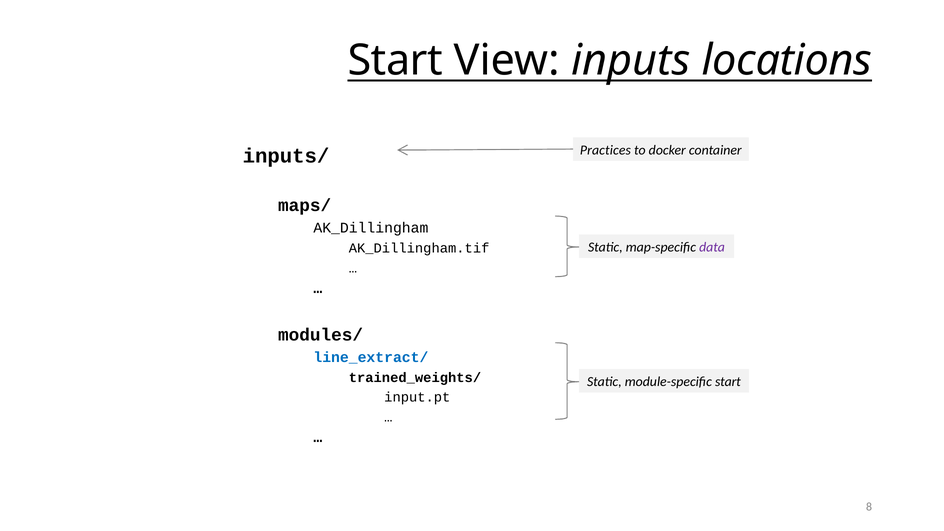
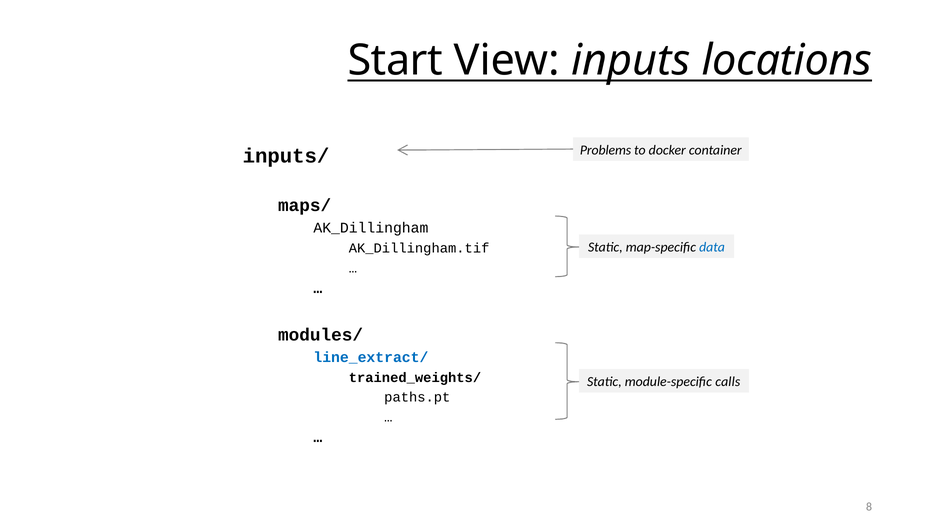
Practices: Practices -> Problems (606, 150)
data colour: purple -> blue (712, 247)
module-specific start: start -> calls (728, 382)
input.pt: input.pt -> paths.pt (417, 397)
